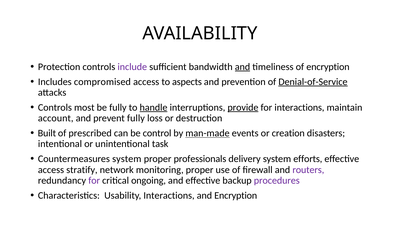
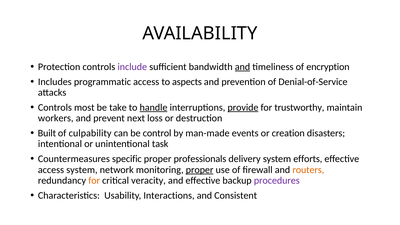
compromised: compromised -> programmatic (102, 82)
Denial-of-Service underline: present -> none (313, 82)
be fully: fully -> take (118, 107)
for interactions: interactions -> trustworthy (299, 107)
account: account -> workers (56, 118)
prevent fully: fully -> next (136, 118)
prescribed: prescribed -> culpability (90, 133)
man-made underline: present -> none (208, 133)
Countermeasures system: system -> specific (127, 159)
access stratify: stratify -> system (82, 170)
proper underline: none -> present (200, 170)
routers colour: purple -> orange (308, 170)
for colour: purple -> orange (94, 181)
ongoing: ongoing -> veracity (149, 181)
and Encryption: Encryption -> Consistent (236, 196)
